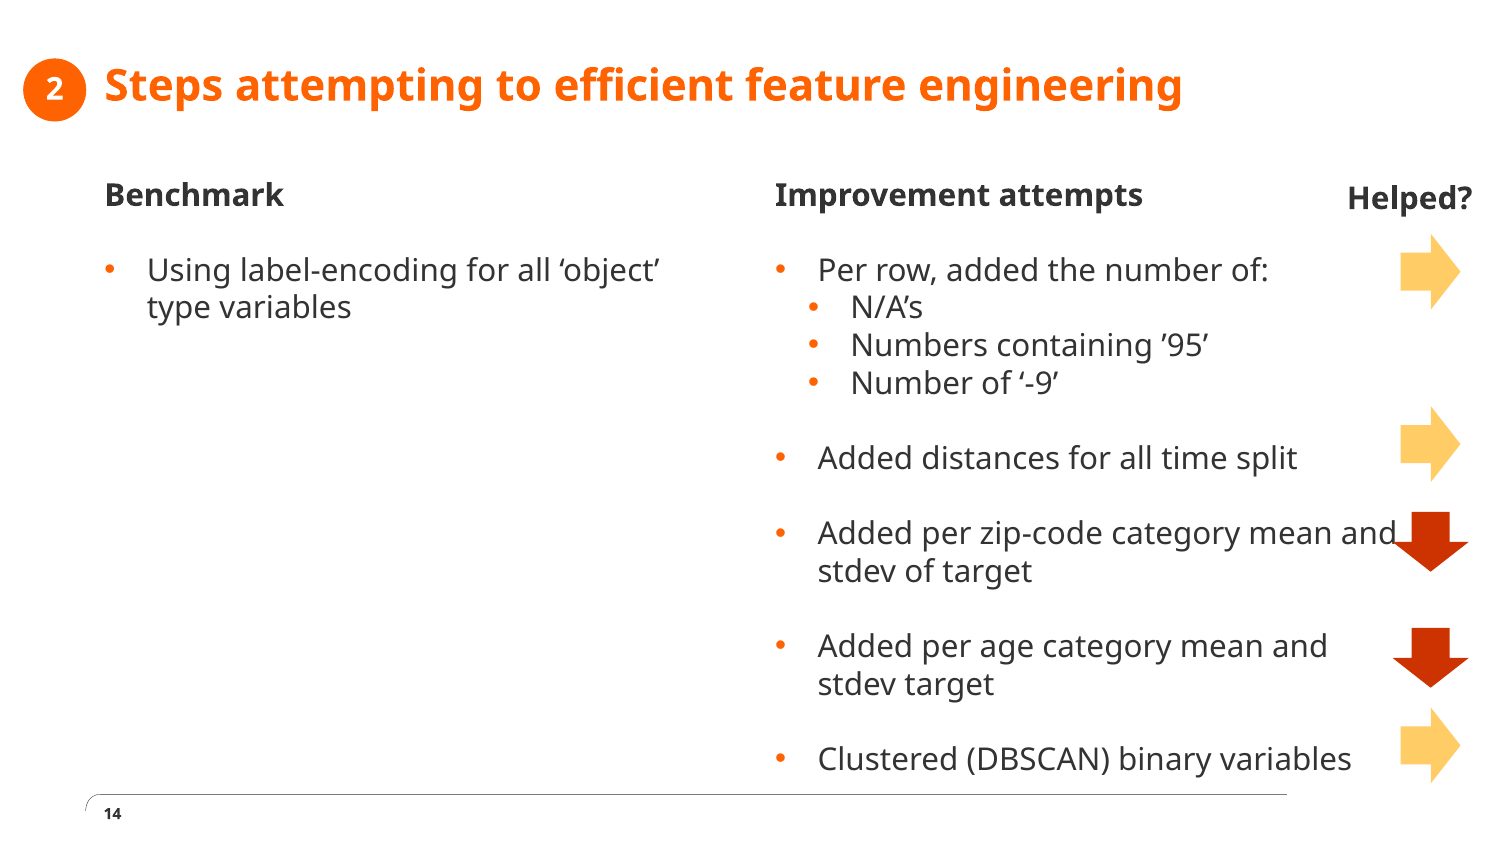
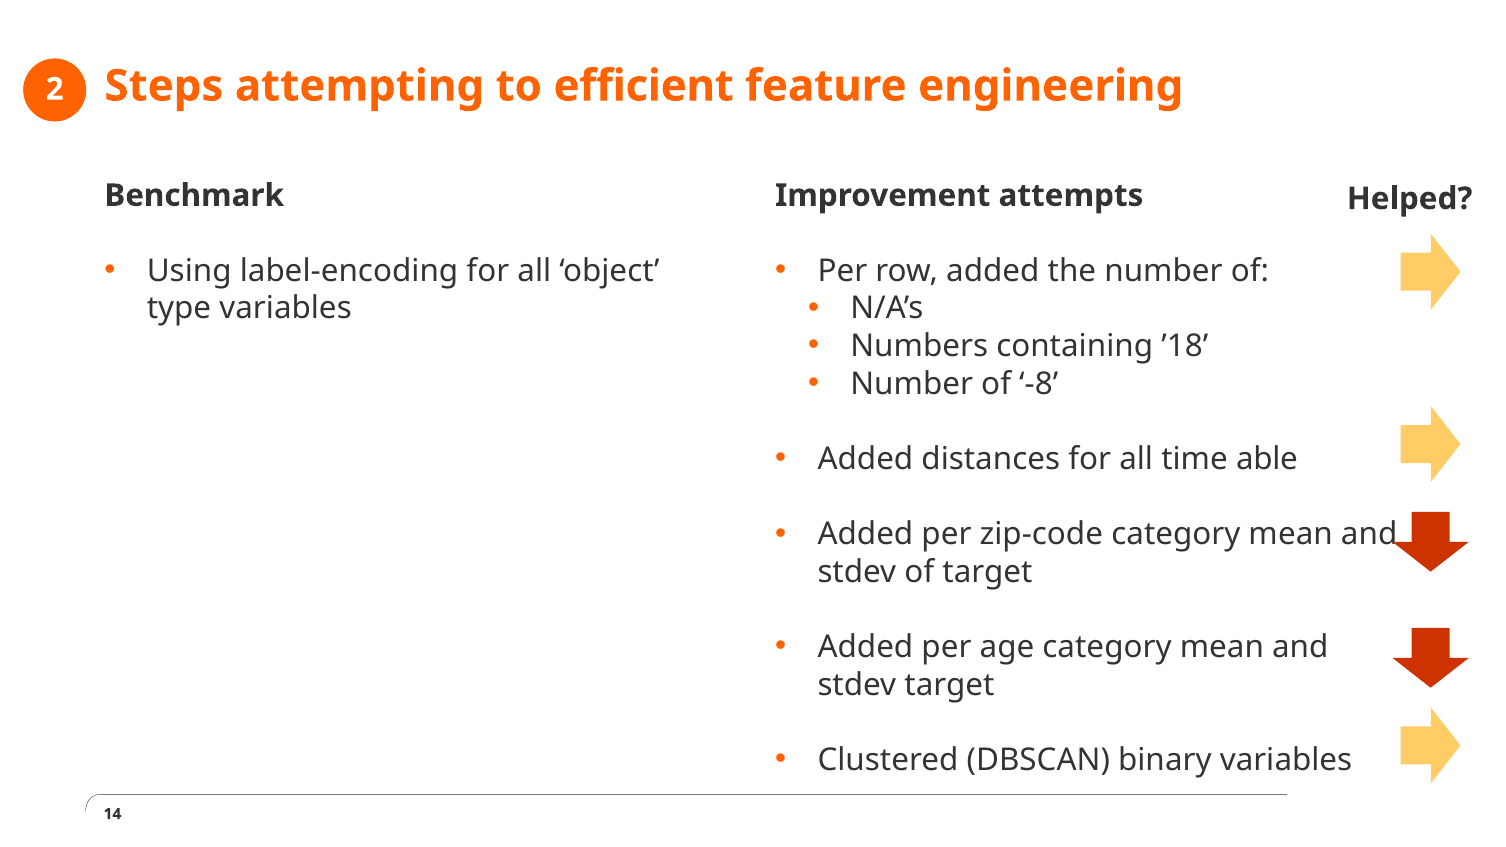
’95: ’95 -> ’18 (1185, 346)
-9: -9 -> -8 (1039, 384)
split: split -> able (1267, 459)
